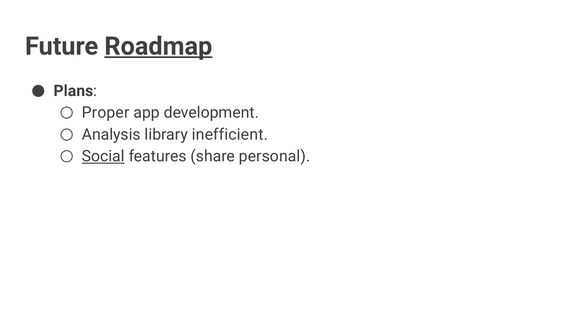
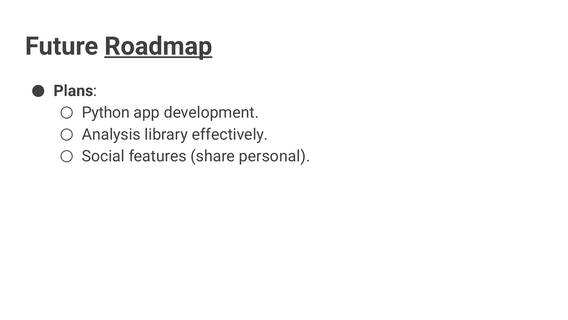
Proper: Proper -> Python (106, 113)
inefficient: inefficient -> effectively (230, 134)
Social underline: present -> none (103, 156)
